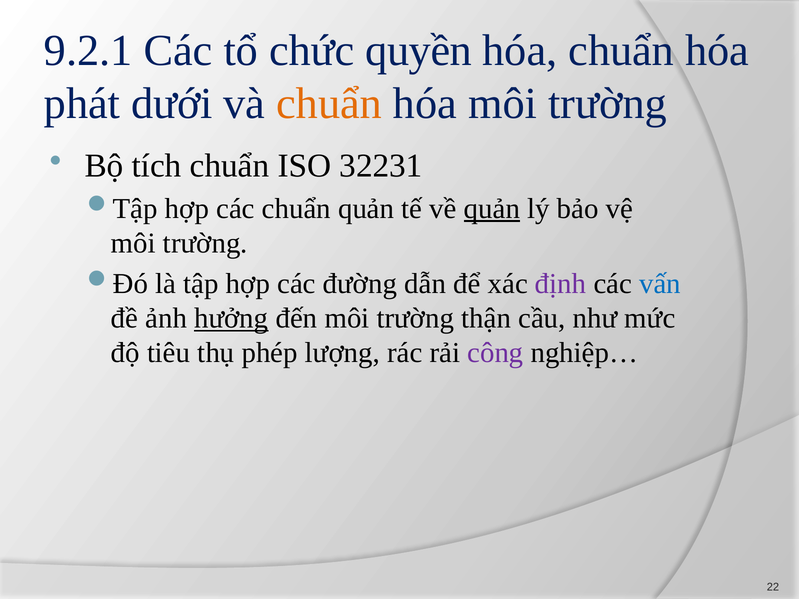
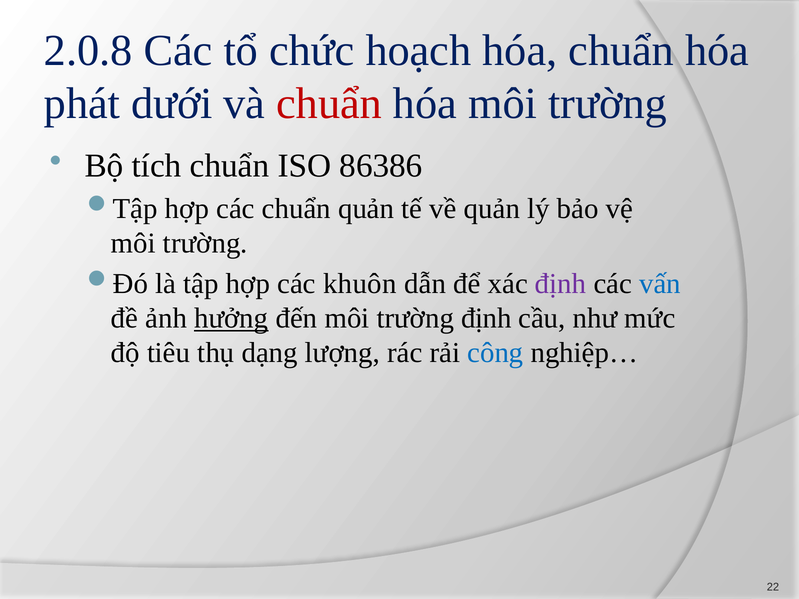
9.2.1: 9.2.1 -> 2.0.8 (88, 50)
quyền: quyền -> hoạch (418, 50)
chuẩn colour: orange -> red (329, 104)
32231: 32231 -> 86386 (381, 166)
quản underline: present -> none (492, 209)
đường: đường -> khuôn (360, 284)
trường thận: thận -> định (486, 318)
phép: phép -> dạng (270, 353)
công colour: purple -> blue (495, 353)
